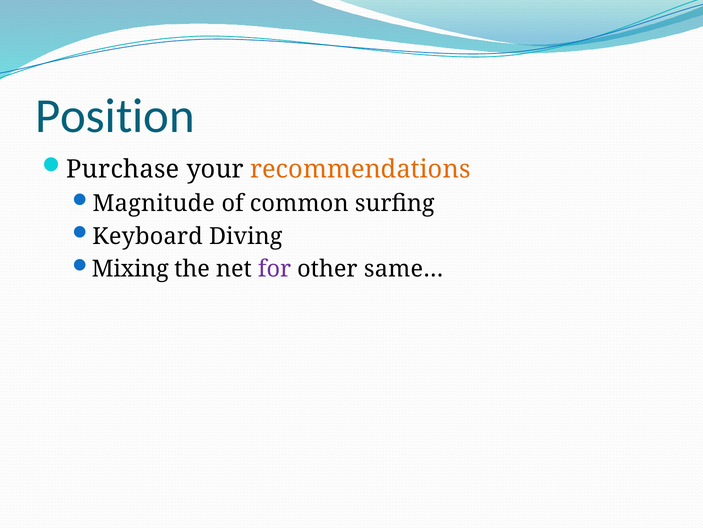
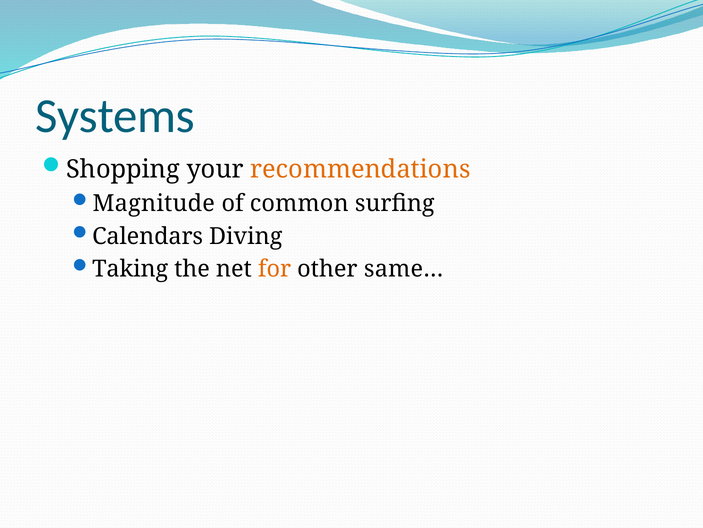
Position: Position -> Systems (115, 116)
Purchase: Purchase -> Shopping (123, 169)
Keyboard: Keyboard -> Calendars (148, 236)
Mixing: Mixing -> Taking (130, 269)
for colour: purple -> orange (275, 269)
